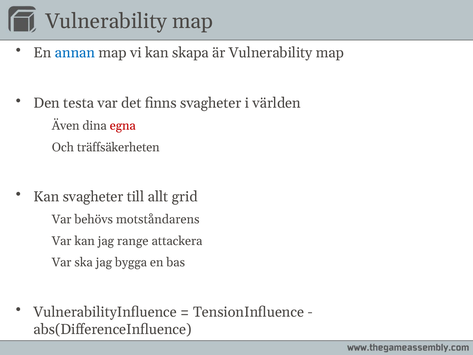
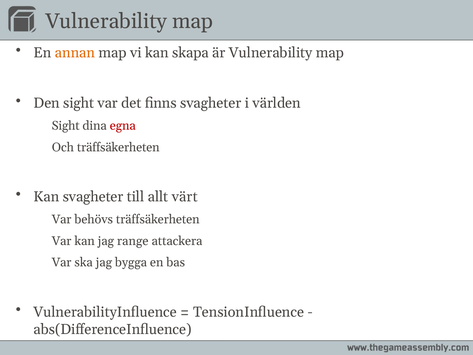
annan colour: blue -> orange (75, 53)
Den testa: testa -> sight (79, 103)
Även: Även -> Sight (66, 126)
grid: grid -> värt (185, 197)
behövs motståndarens: motståndarens -> träffsäkerheten (158, 219)
